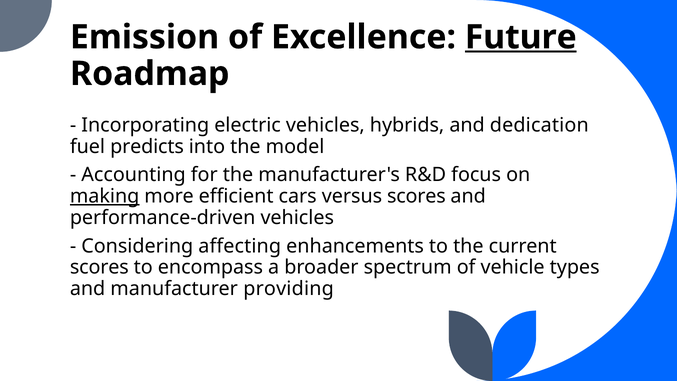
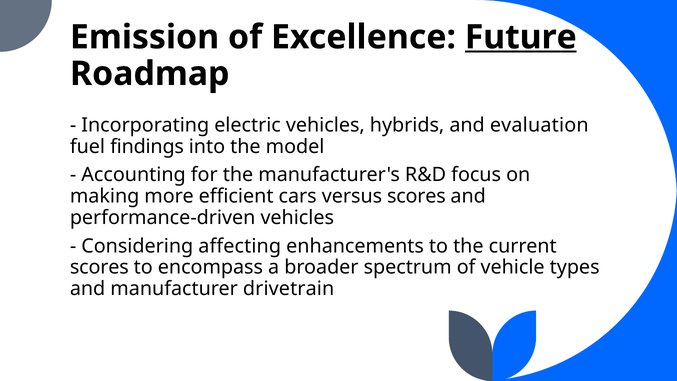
dedication: dedication -> evaluation (539, 125)
predicts: predicts -> findings (147, 146)
making underline: present -> none (105, 196)
providing: providing -> drivetrain (289, 289)
